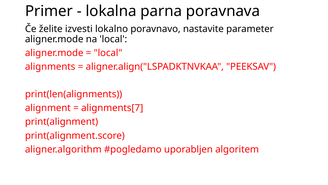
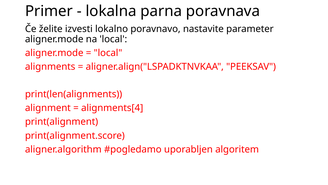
alignments[7: alignments[7 -> alignments[4 (112, 108)
